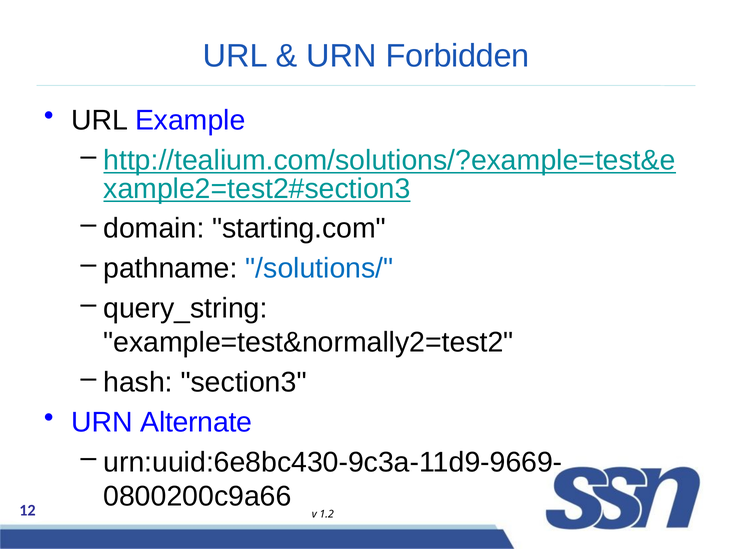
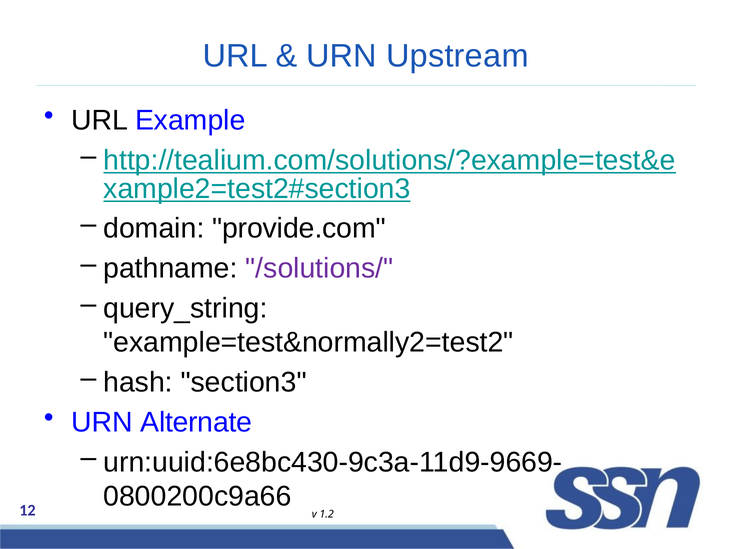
Forbidden: Forbidden -> Upstream (457, 56)
starting.com: starting.com -> provide.com (299, 229)
/solutions/ colour: blue -> purple (319, 268)
